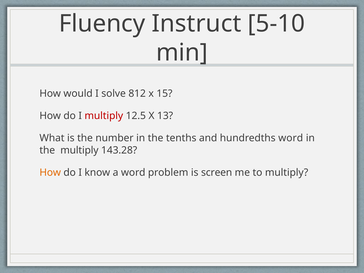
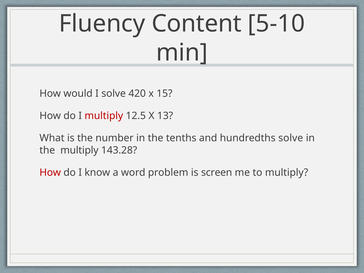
Instruct: Instruct -> Content (197, 24)
812: 812 -> 420 (137, 94)
hundredths word: word -> solve (291, 138)
How colour: orange -> red (50, 173)
